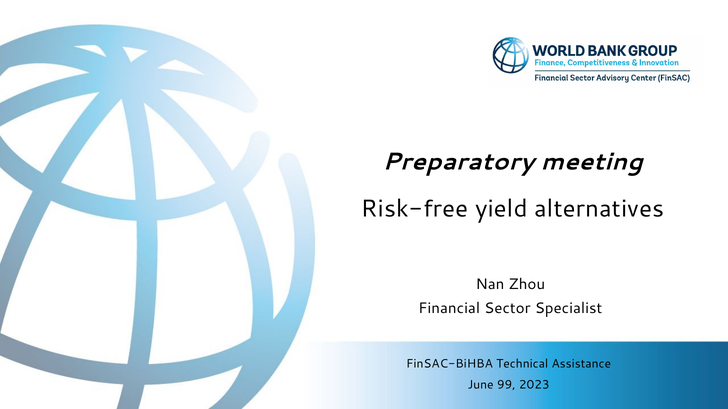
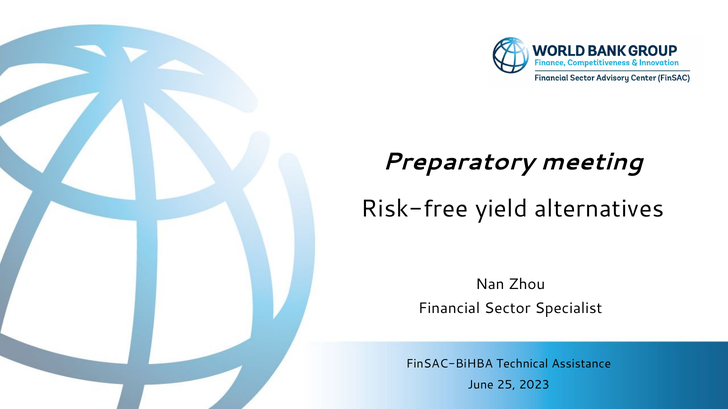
99: 99 -> 25 (506, 385)
